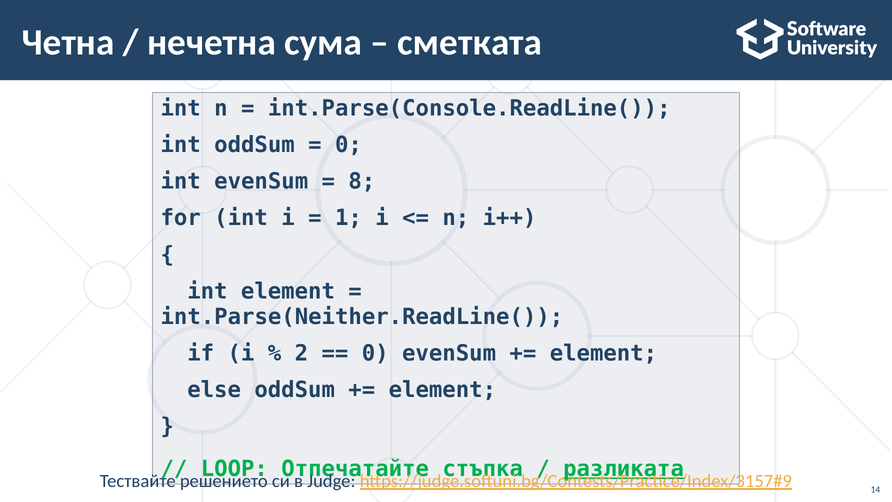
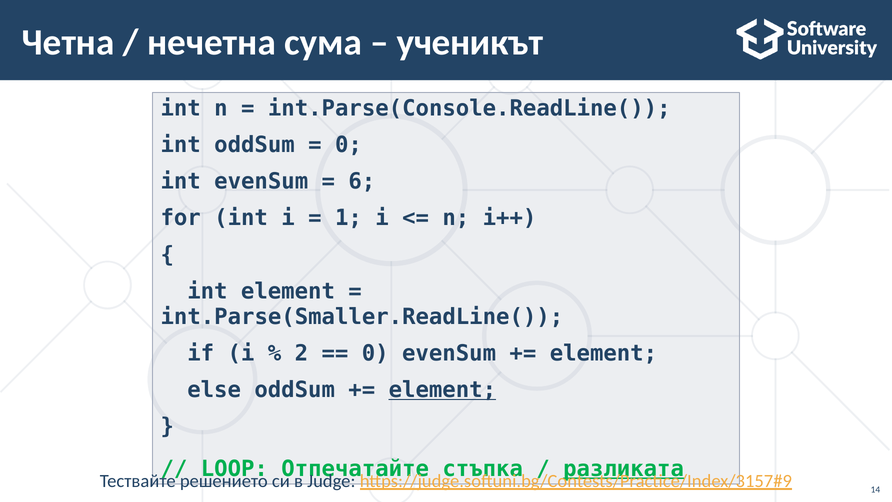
сметката: сметката -> ученикът (470, 42)
8: 8 -> 6 (362, 181)
int.Parse(Neither.ReadLine(: int.Parse(Neither.ReadLine( -> int.Parse(Smaller.ReadLine( (362, 317)
element underline: none -> present (442, 390)
